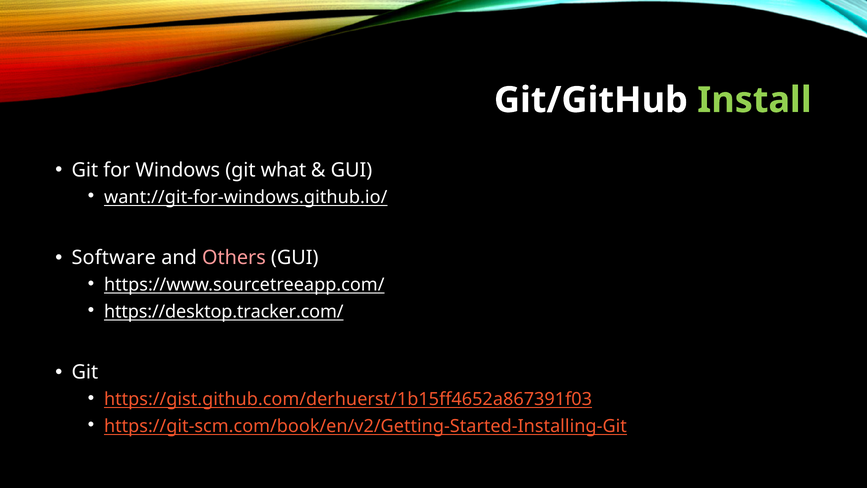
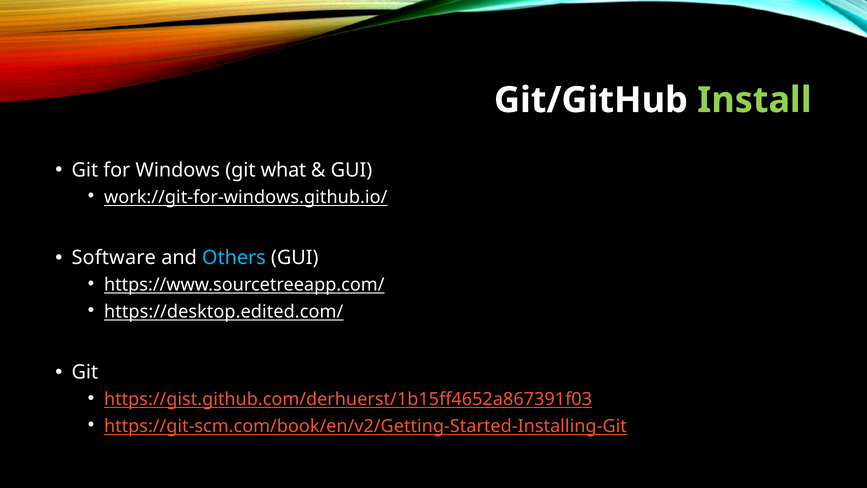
want://git-for-windows.github.io/: want://git-for-windows.github.io/ -> work://git-for-windows.github.io/ (246, 197)
Others colour: pink -> light blue (234, 258)
https://desktop.tracker.com/: https://desktop.tracker.com/ -> https://desktop.edited.com/ (224, 312)
